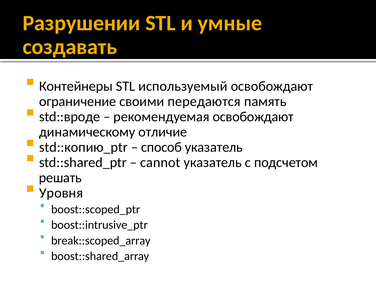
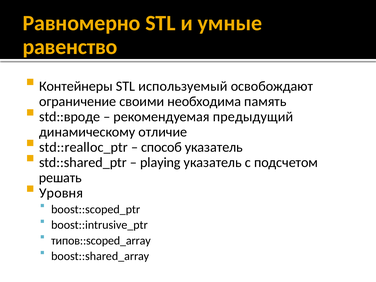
Разрушении: Разрушении -> Равномерно (82, 23)
создавать: создавать -> равенство (70, 47)
передаются: передаются -> необходима (204, 101)
рекомендуемая освобождают: освобождают -> предыдущий (253, 117)
std::копию_ptr: std::копию_ptr -> std::realloc_ptr (83, 147)
cannot: cannot -> playing (160, 162)
break::scoped_array: break::scoped_array -> типов::scoped_array (101, 241)
